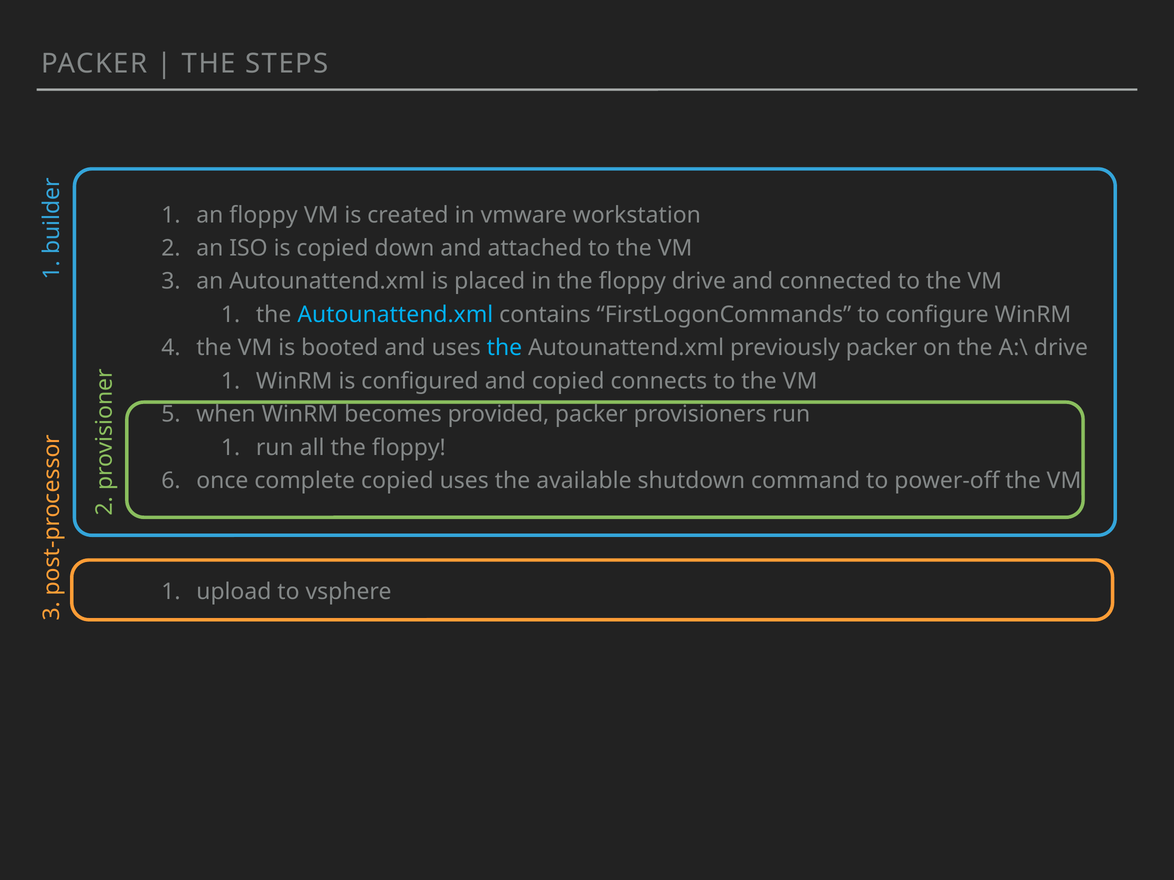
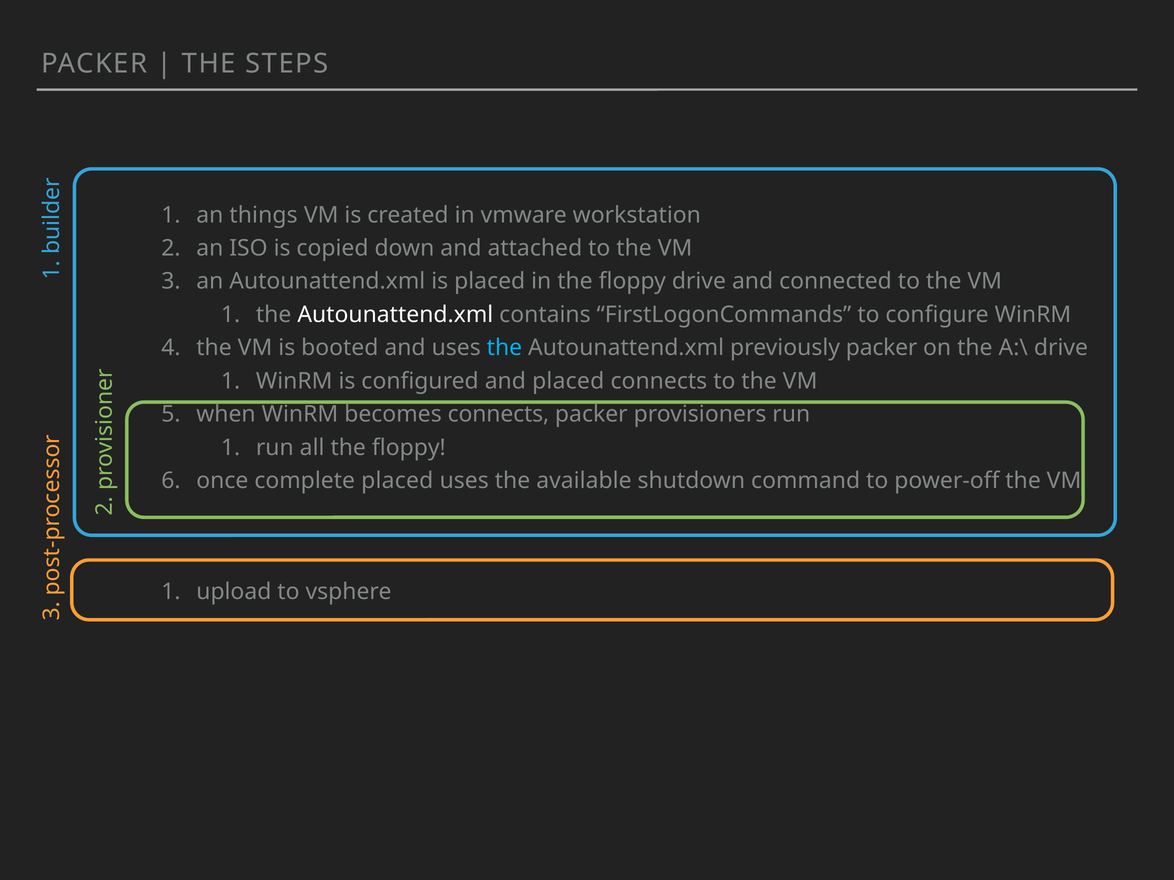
an floppy: floppy -> things (264, 215)
Autounattend.xml colour: light blue -> white (395, 315)
and copied: copied -> placed (568, 381)
becomes provided: provided -> connects (498, 415)
complete copied: copied -> placed (397, 481)
